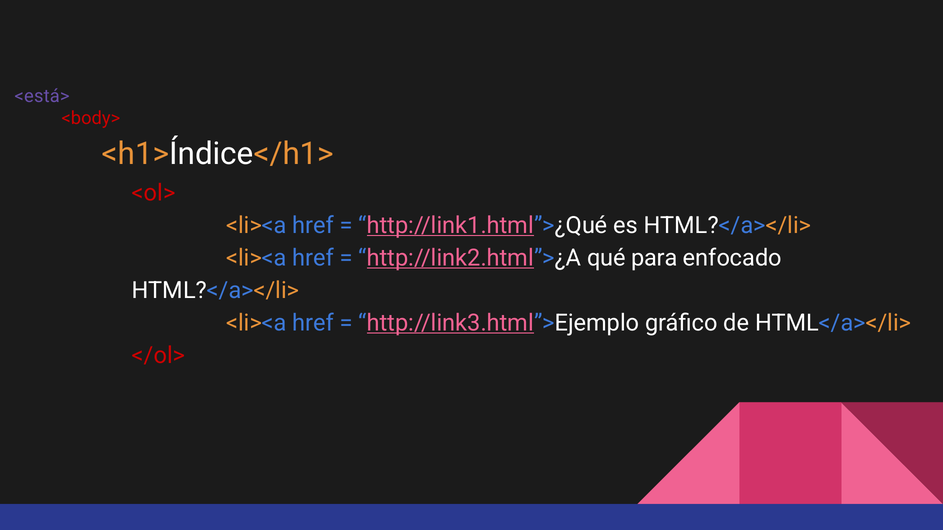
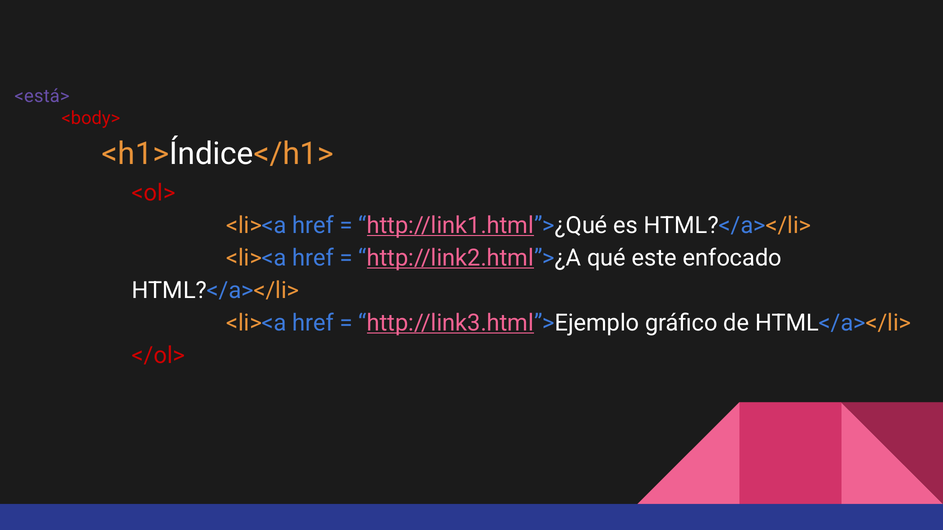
para: para -> este (654, 258)
